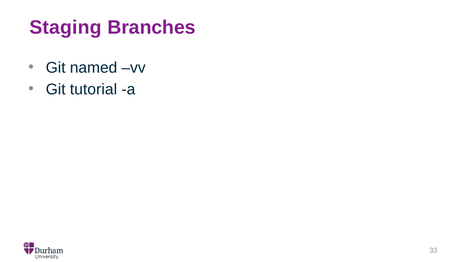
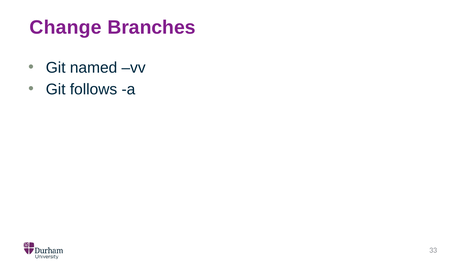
Staging: Staging -> Change (66, 27)
tutorial: tutorial -> follows (94, 89)
